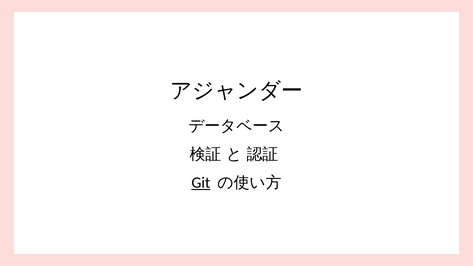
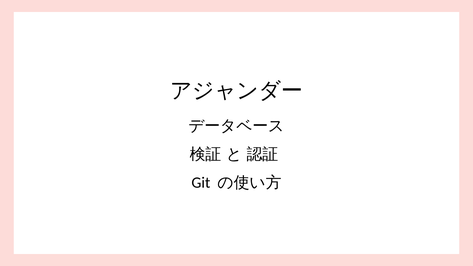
Git underline: present -> none (201, 183)
